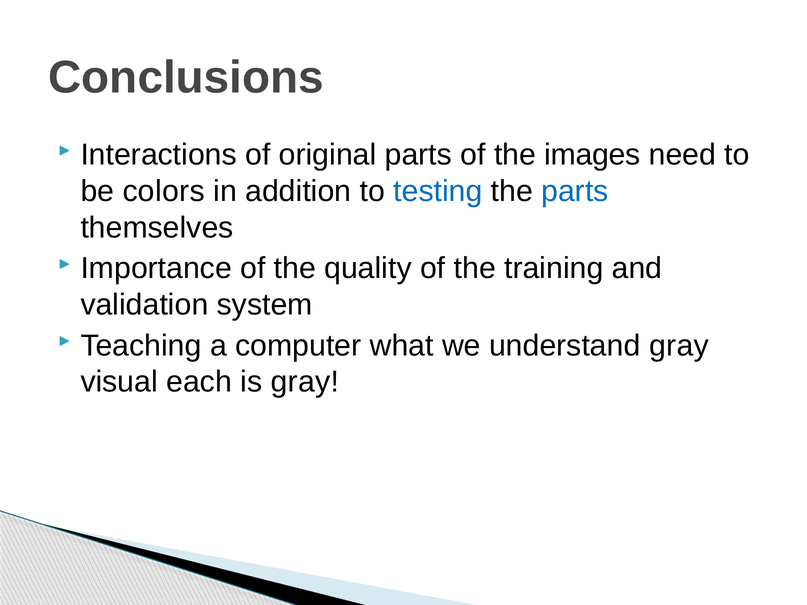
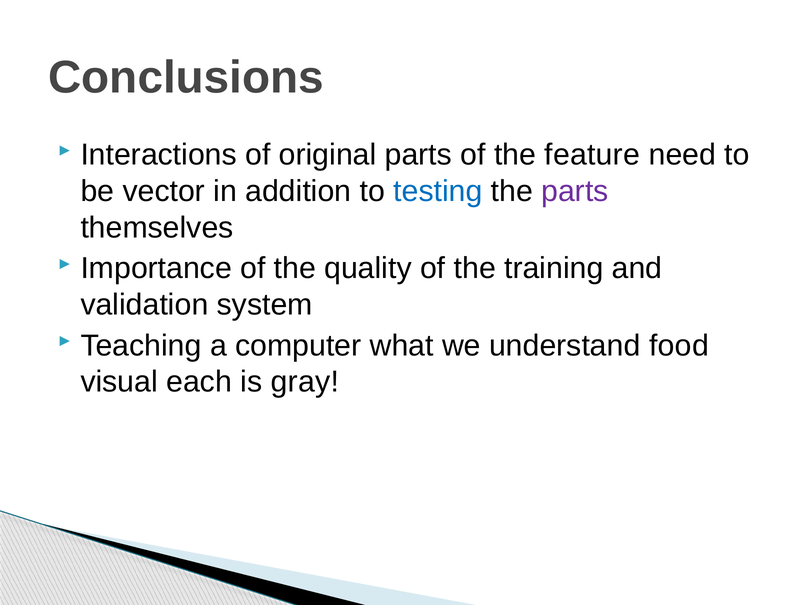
images: images -> feature (592, 155)
colors: colors -> vector (164, 191)
parts colour: blue -> purple (575, 191)
understand gray: gray -> food (679, 346)
